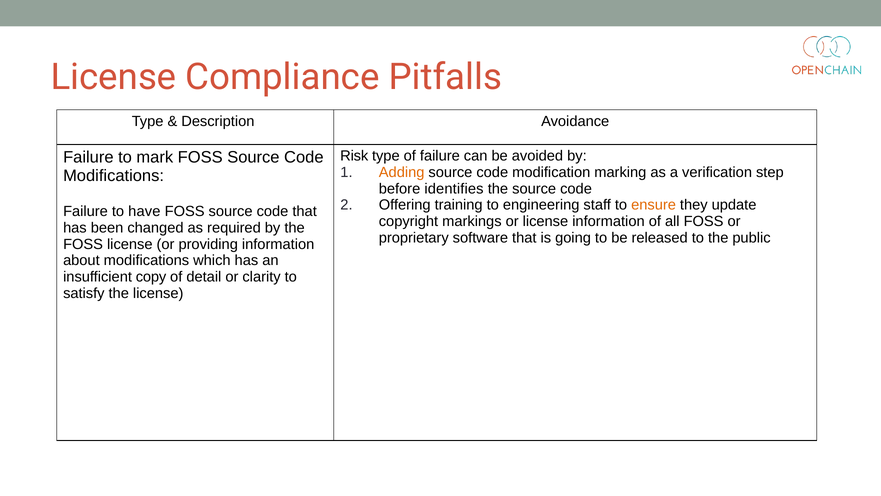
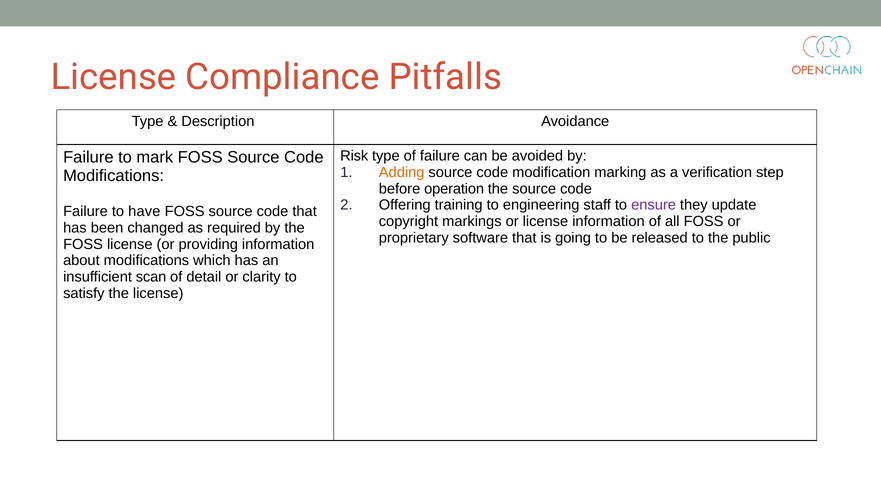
identifies: identifies -> operation (454, 189)
ensure colour: orange -> purple (654, 205)
copy: copy -> scan (151, 277)
